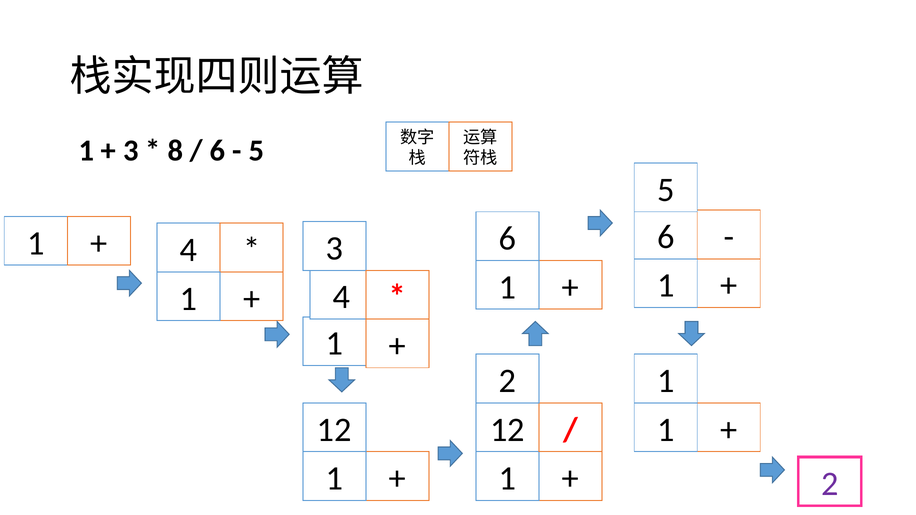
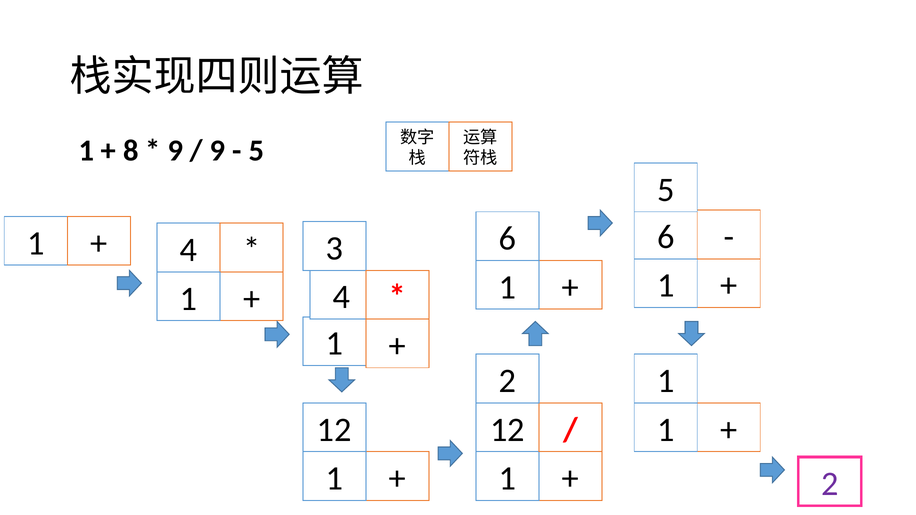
3: 3 -> 8 (131, 151)
8: 8 -> 9 (175, 151)
6: 6 -> 9 (218, 151)
